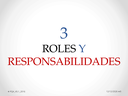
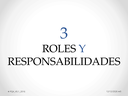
RESPONSABILIDADES colour: red -> black (64, 62)
